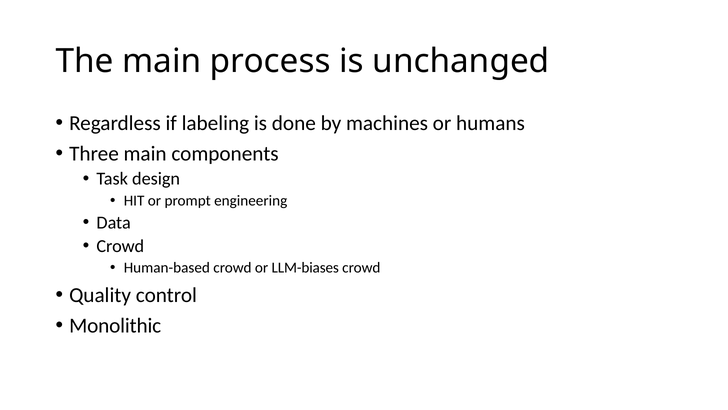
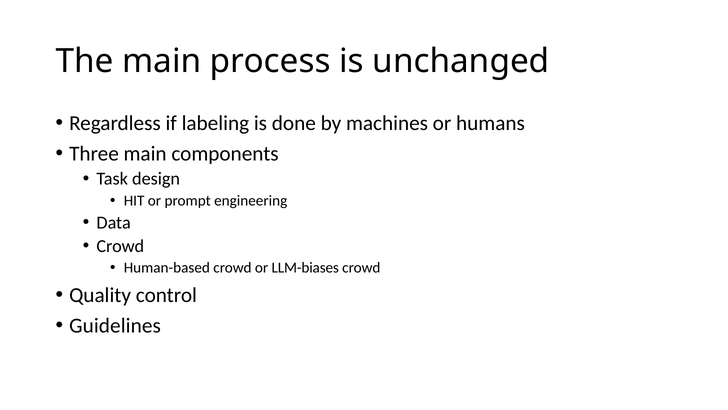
Monolithic: Monolithic -> Guidelines (115, 325)
